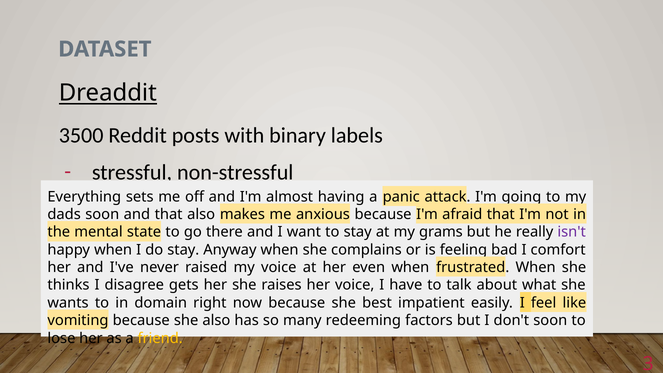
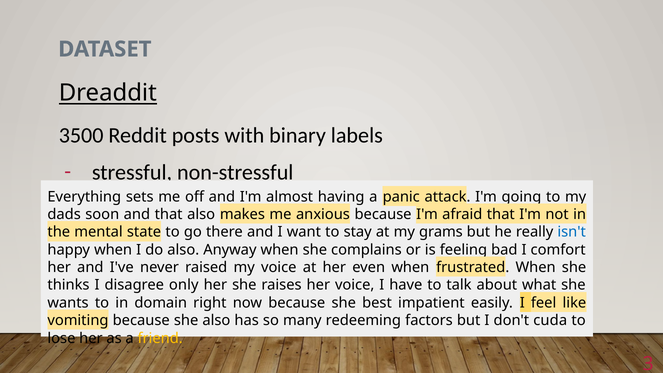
isn't colour: purple -> blue (572, 232)
do stay: stay -> also (183, 250)
gets: gets -> only (184, 285)
don't soon: soon -> cuda (550, 320)
